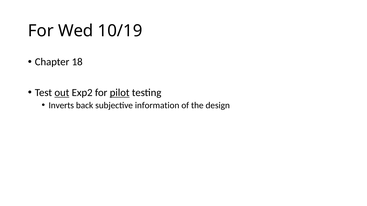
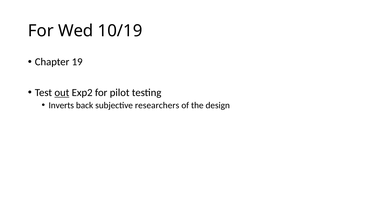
18: 18 -> 19 (77, 62)
pilot underline: present -> none (120, 93)
information: information -> researchers (157, 105)
